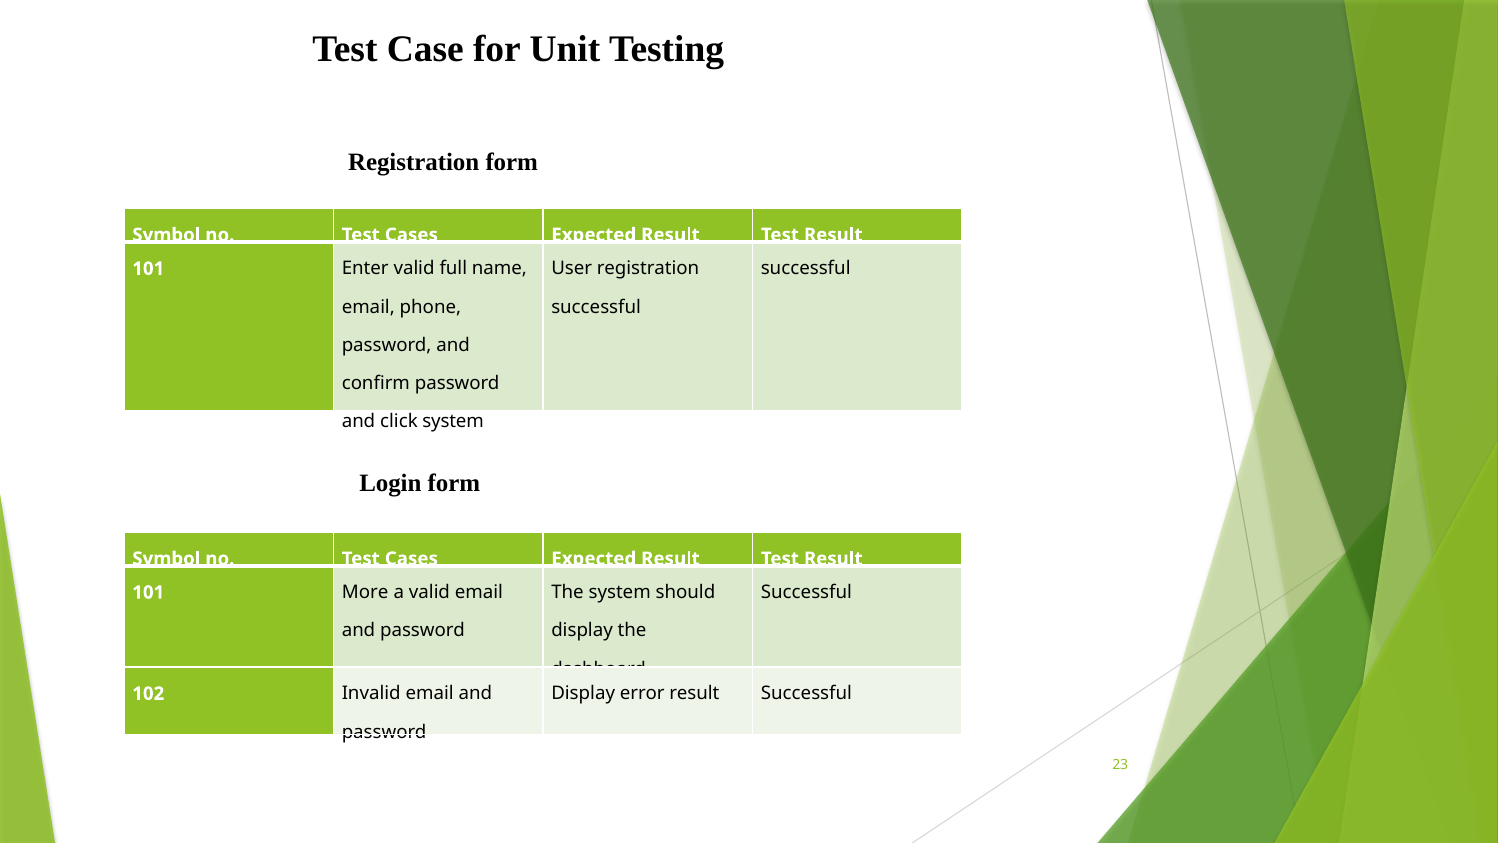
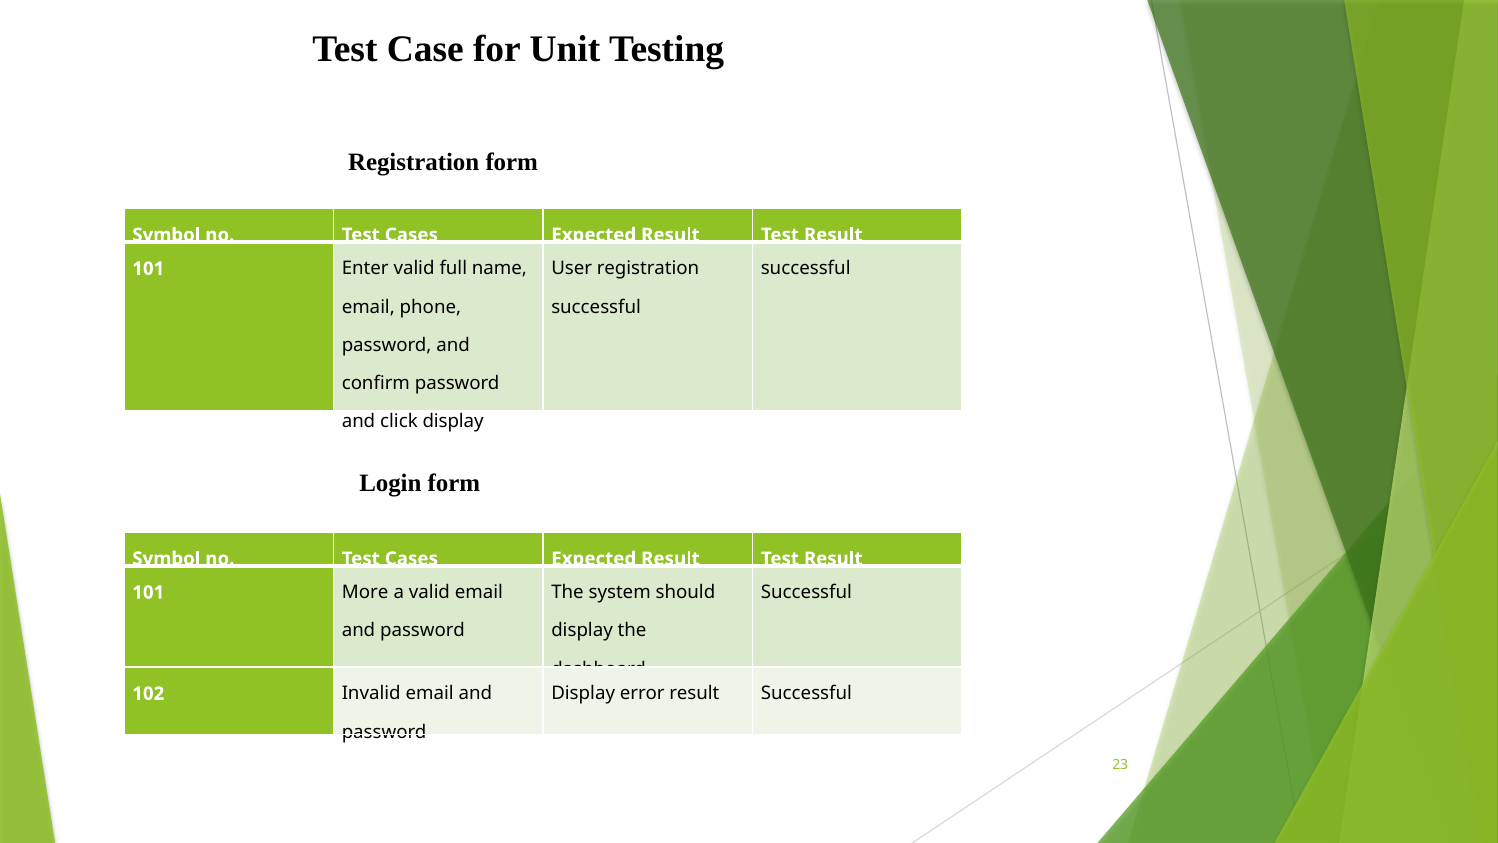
click system: system -> display (453, 421)
